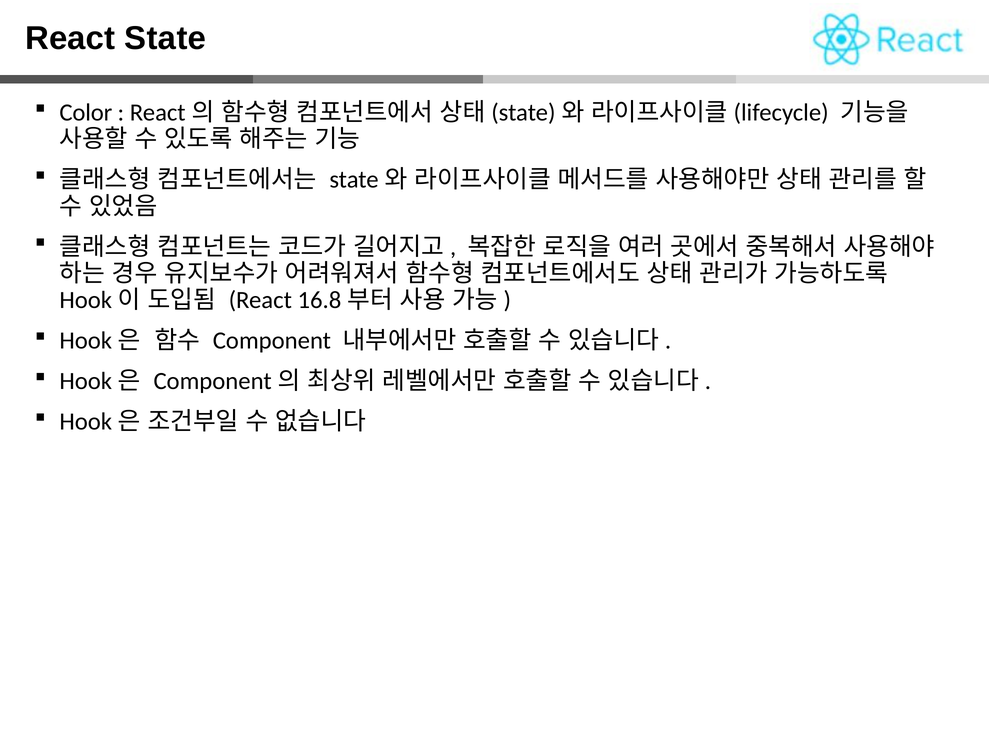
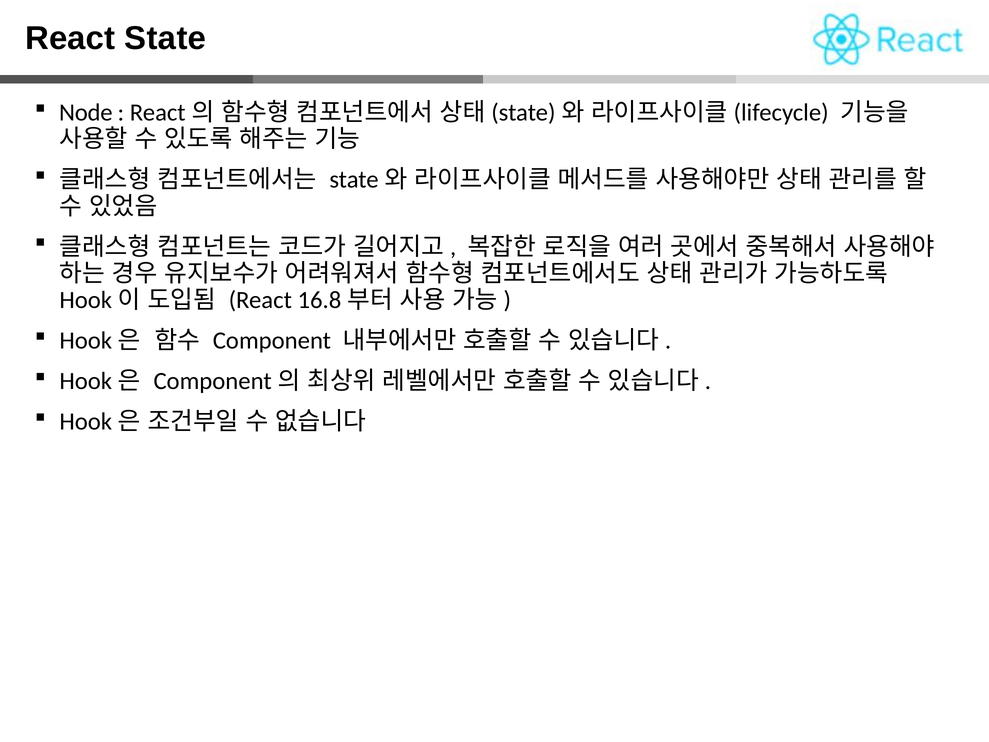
Color: Color -> Node (86, 112)
